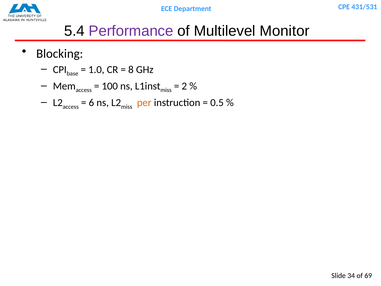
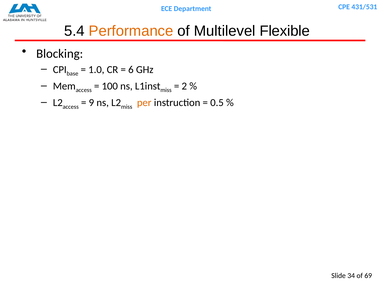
Performance colour: purple -> orange (131, 31)
Monitor: Monitor -> Flexible (285, 31)
8: 8 -> 6 (131, 69)
6: 6 -> 9 (91, 103)
